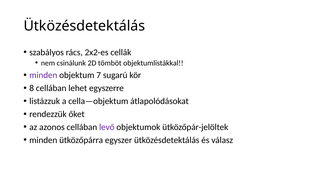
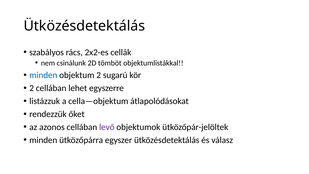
minden colour: purple -> blue (43, 75)
objektum 7: 7 -> 2 (99, 75)
8: 8 -> 2 (32, 88)
